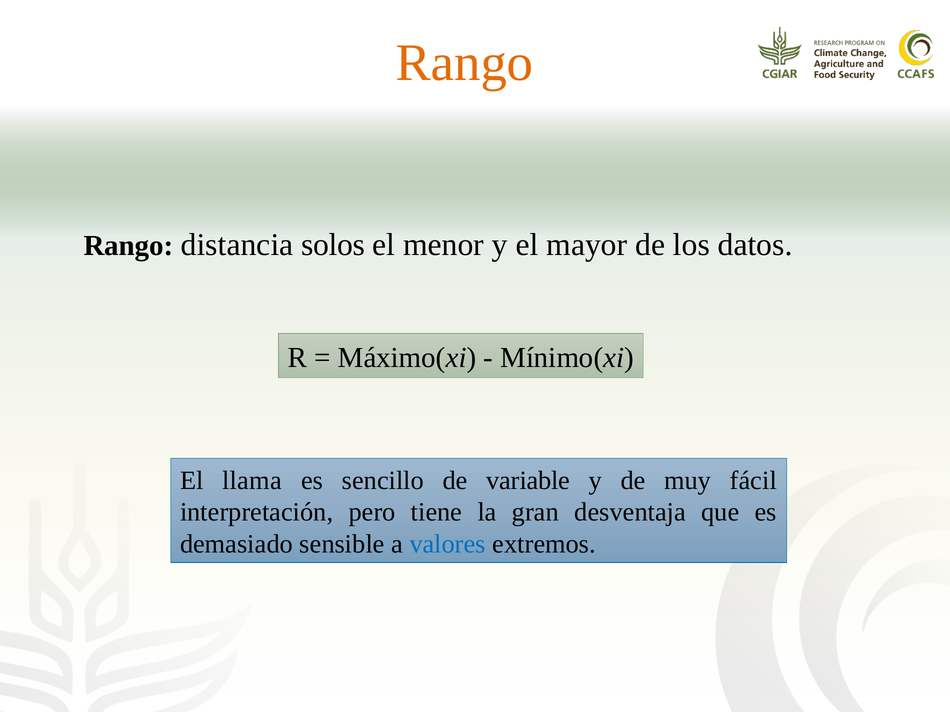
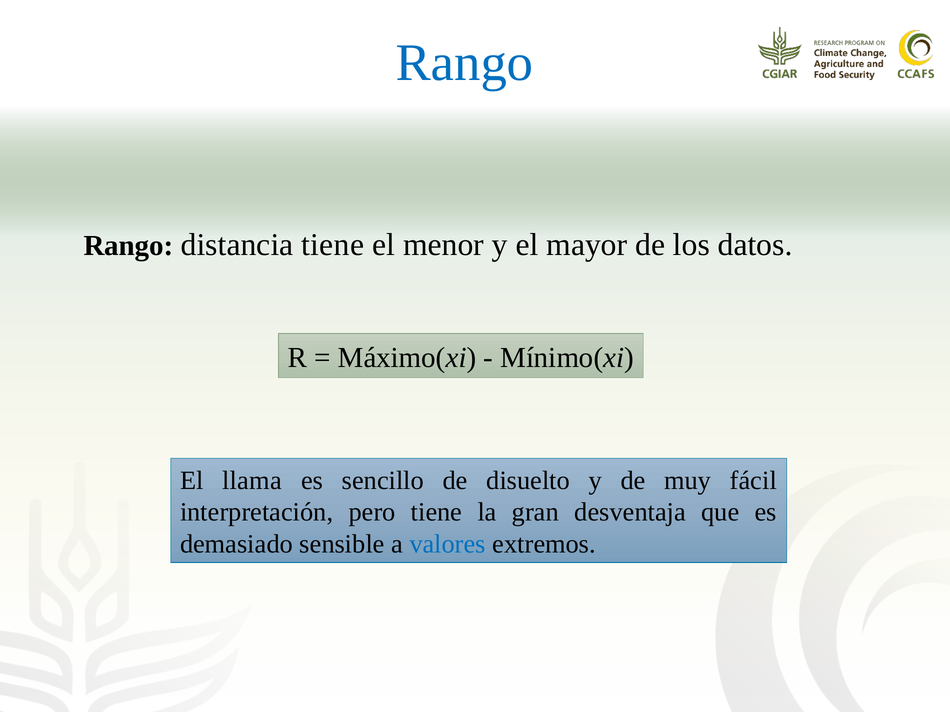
Rango colour: orange -> blue (465, 63)
distancia solos: solos -> tiene (333, 245)
variable: variable -> disuelto (528, 481)
